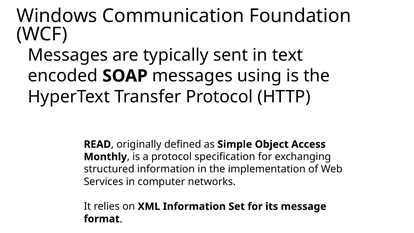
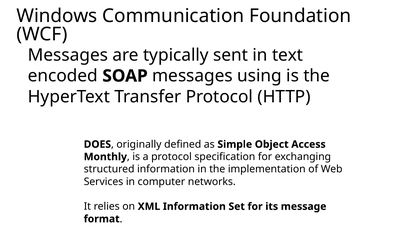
READ: READ -> DOES (97, 144)
